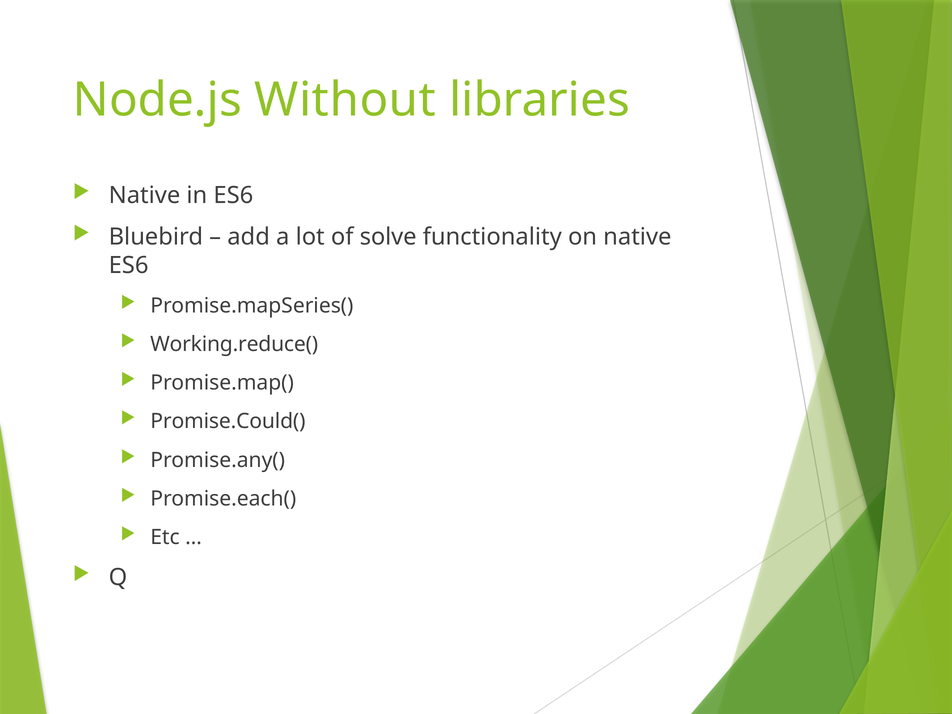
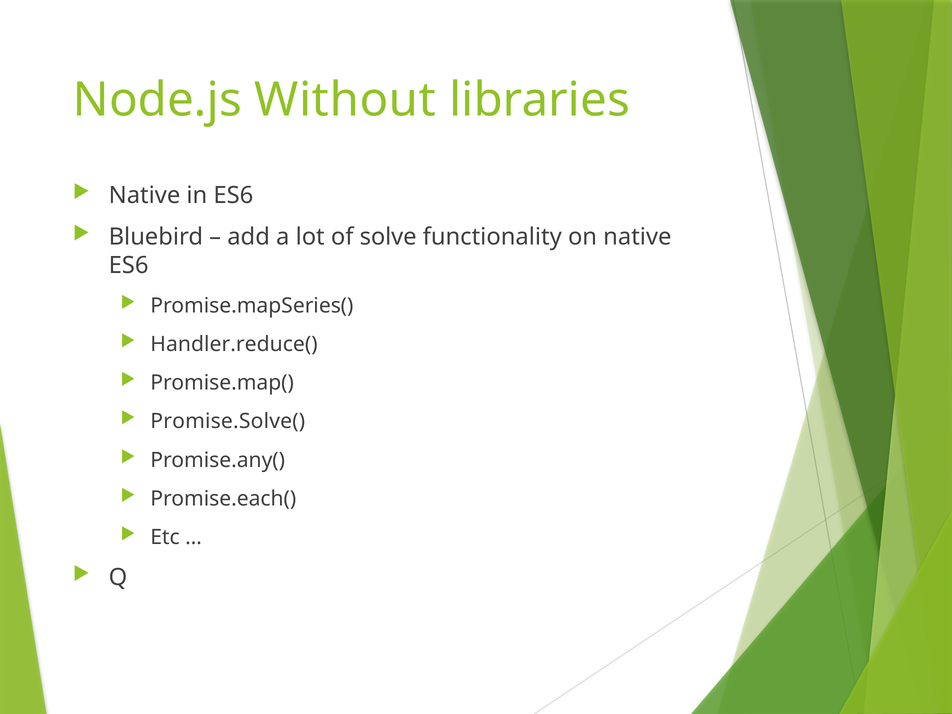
Working.reduce(: Working.reduce( -> Handler.reduce( (234, 344)
Promise.Could(: Promise.Could( -> Promise.Solve( (228, 421)
